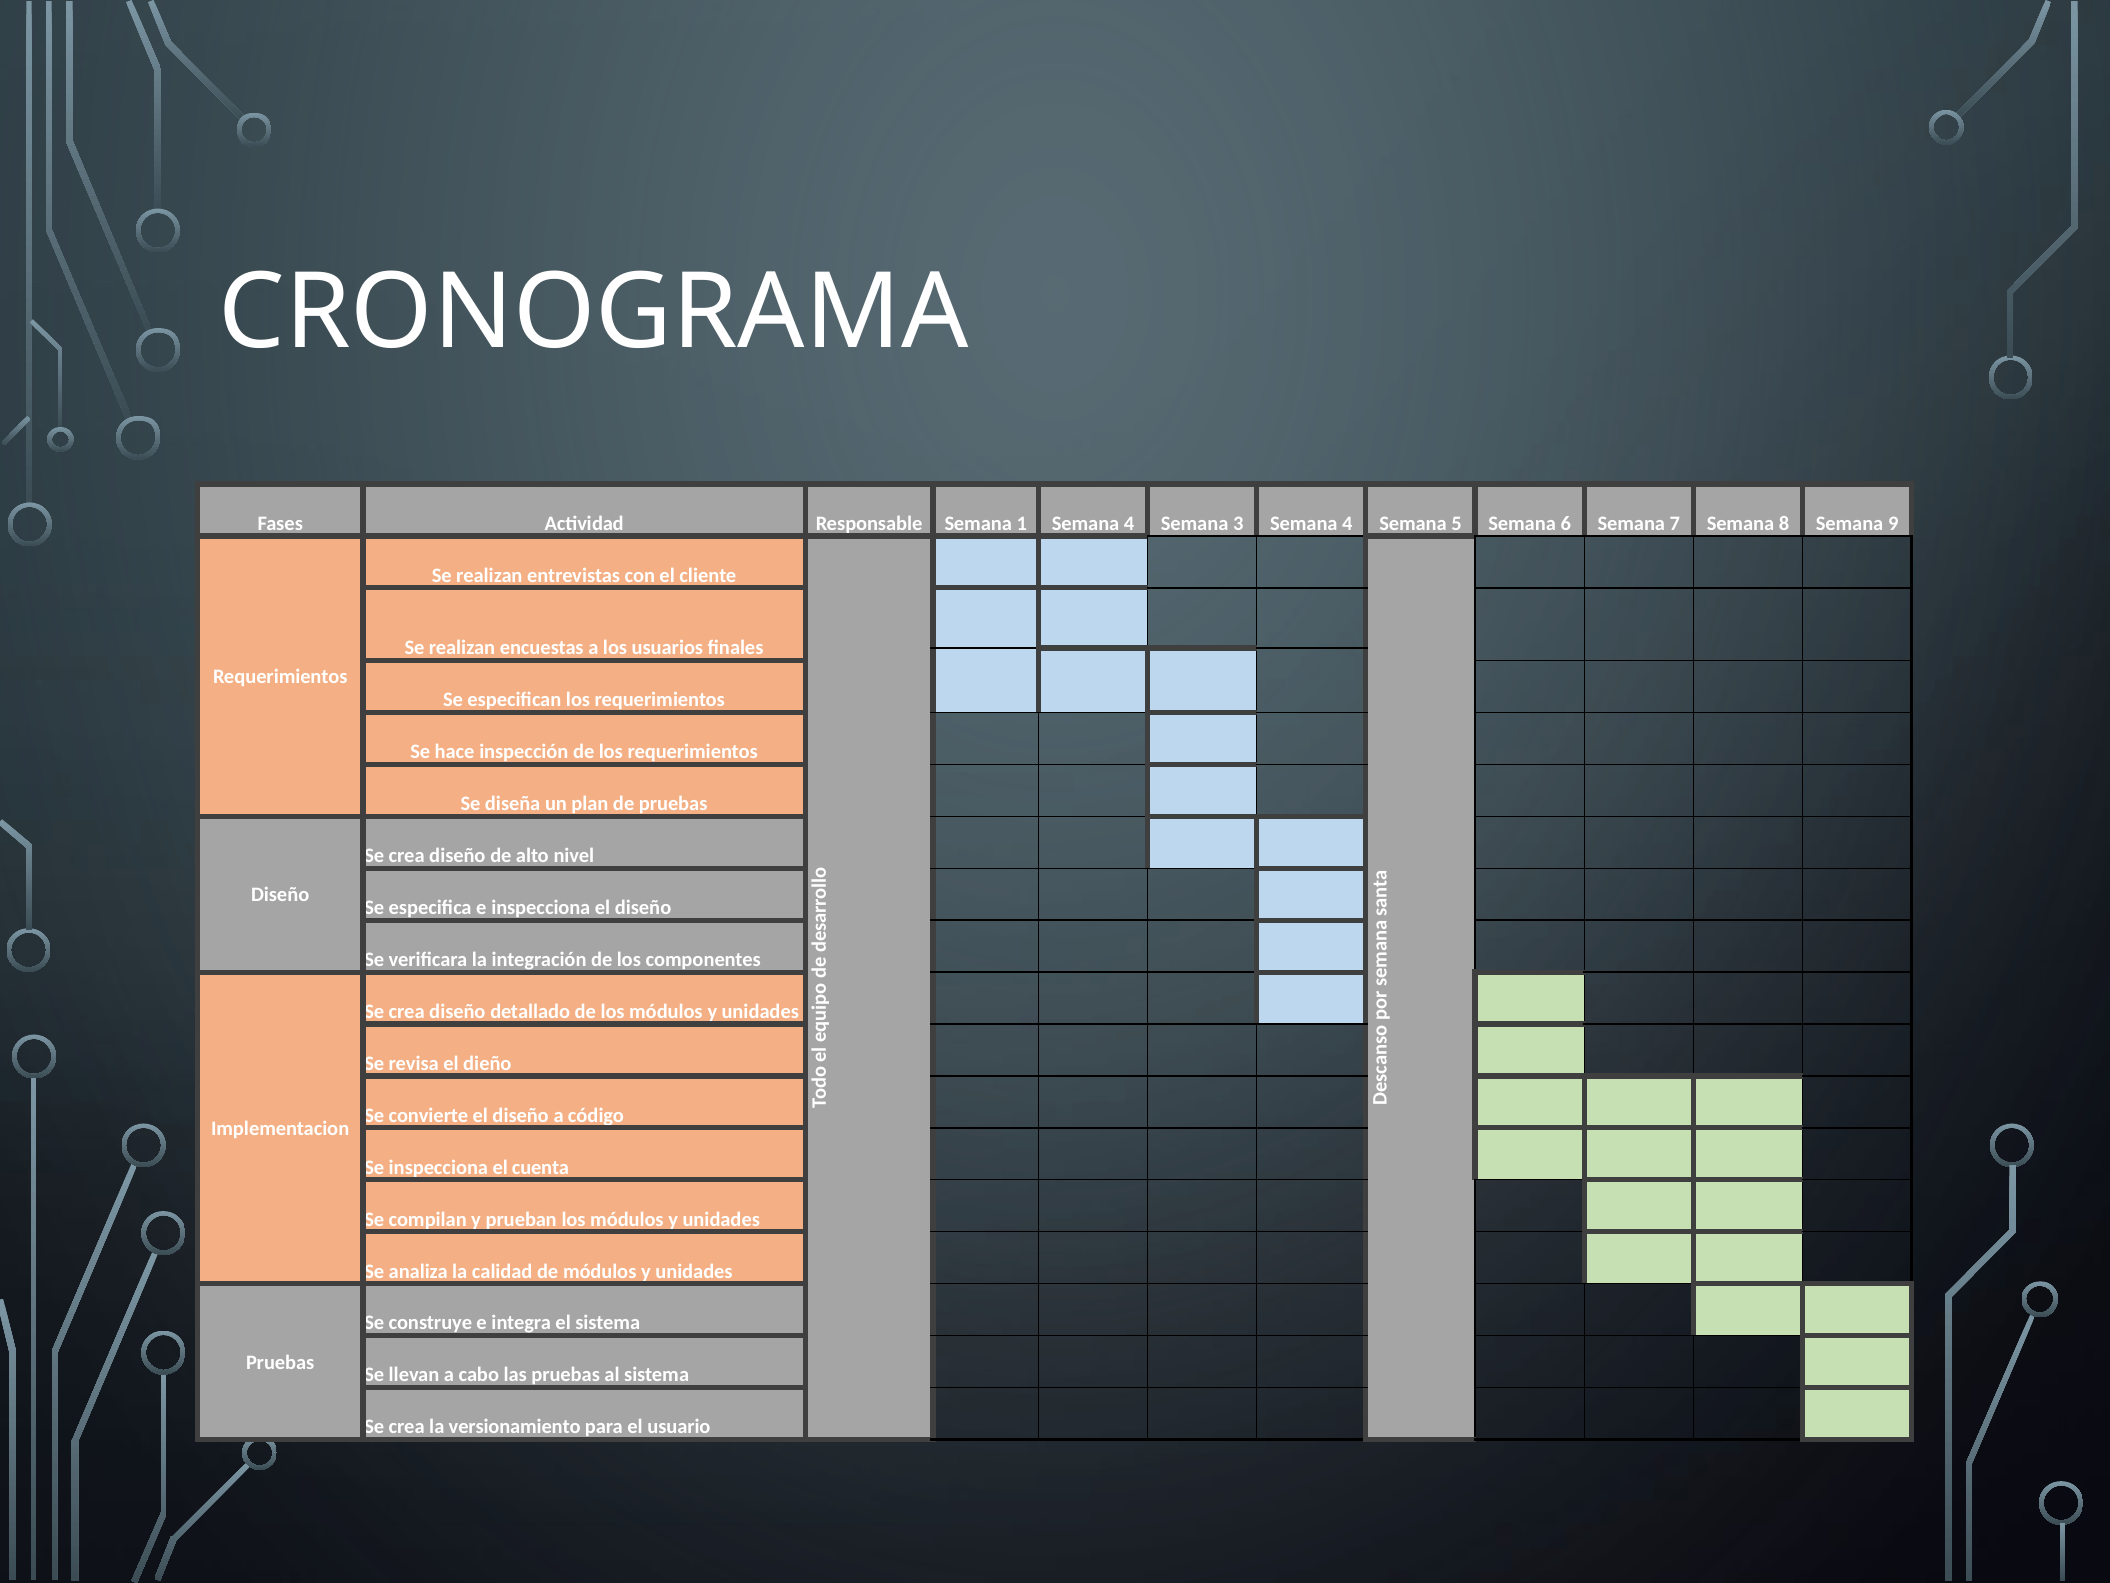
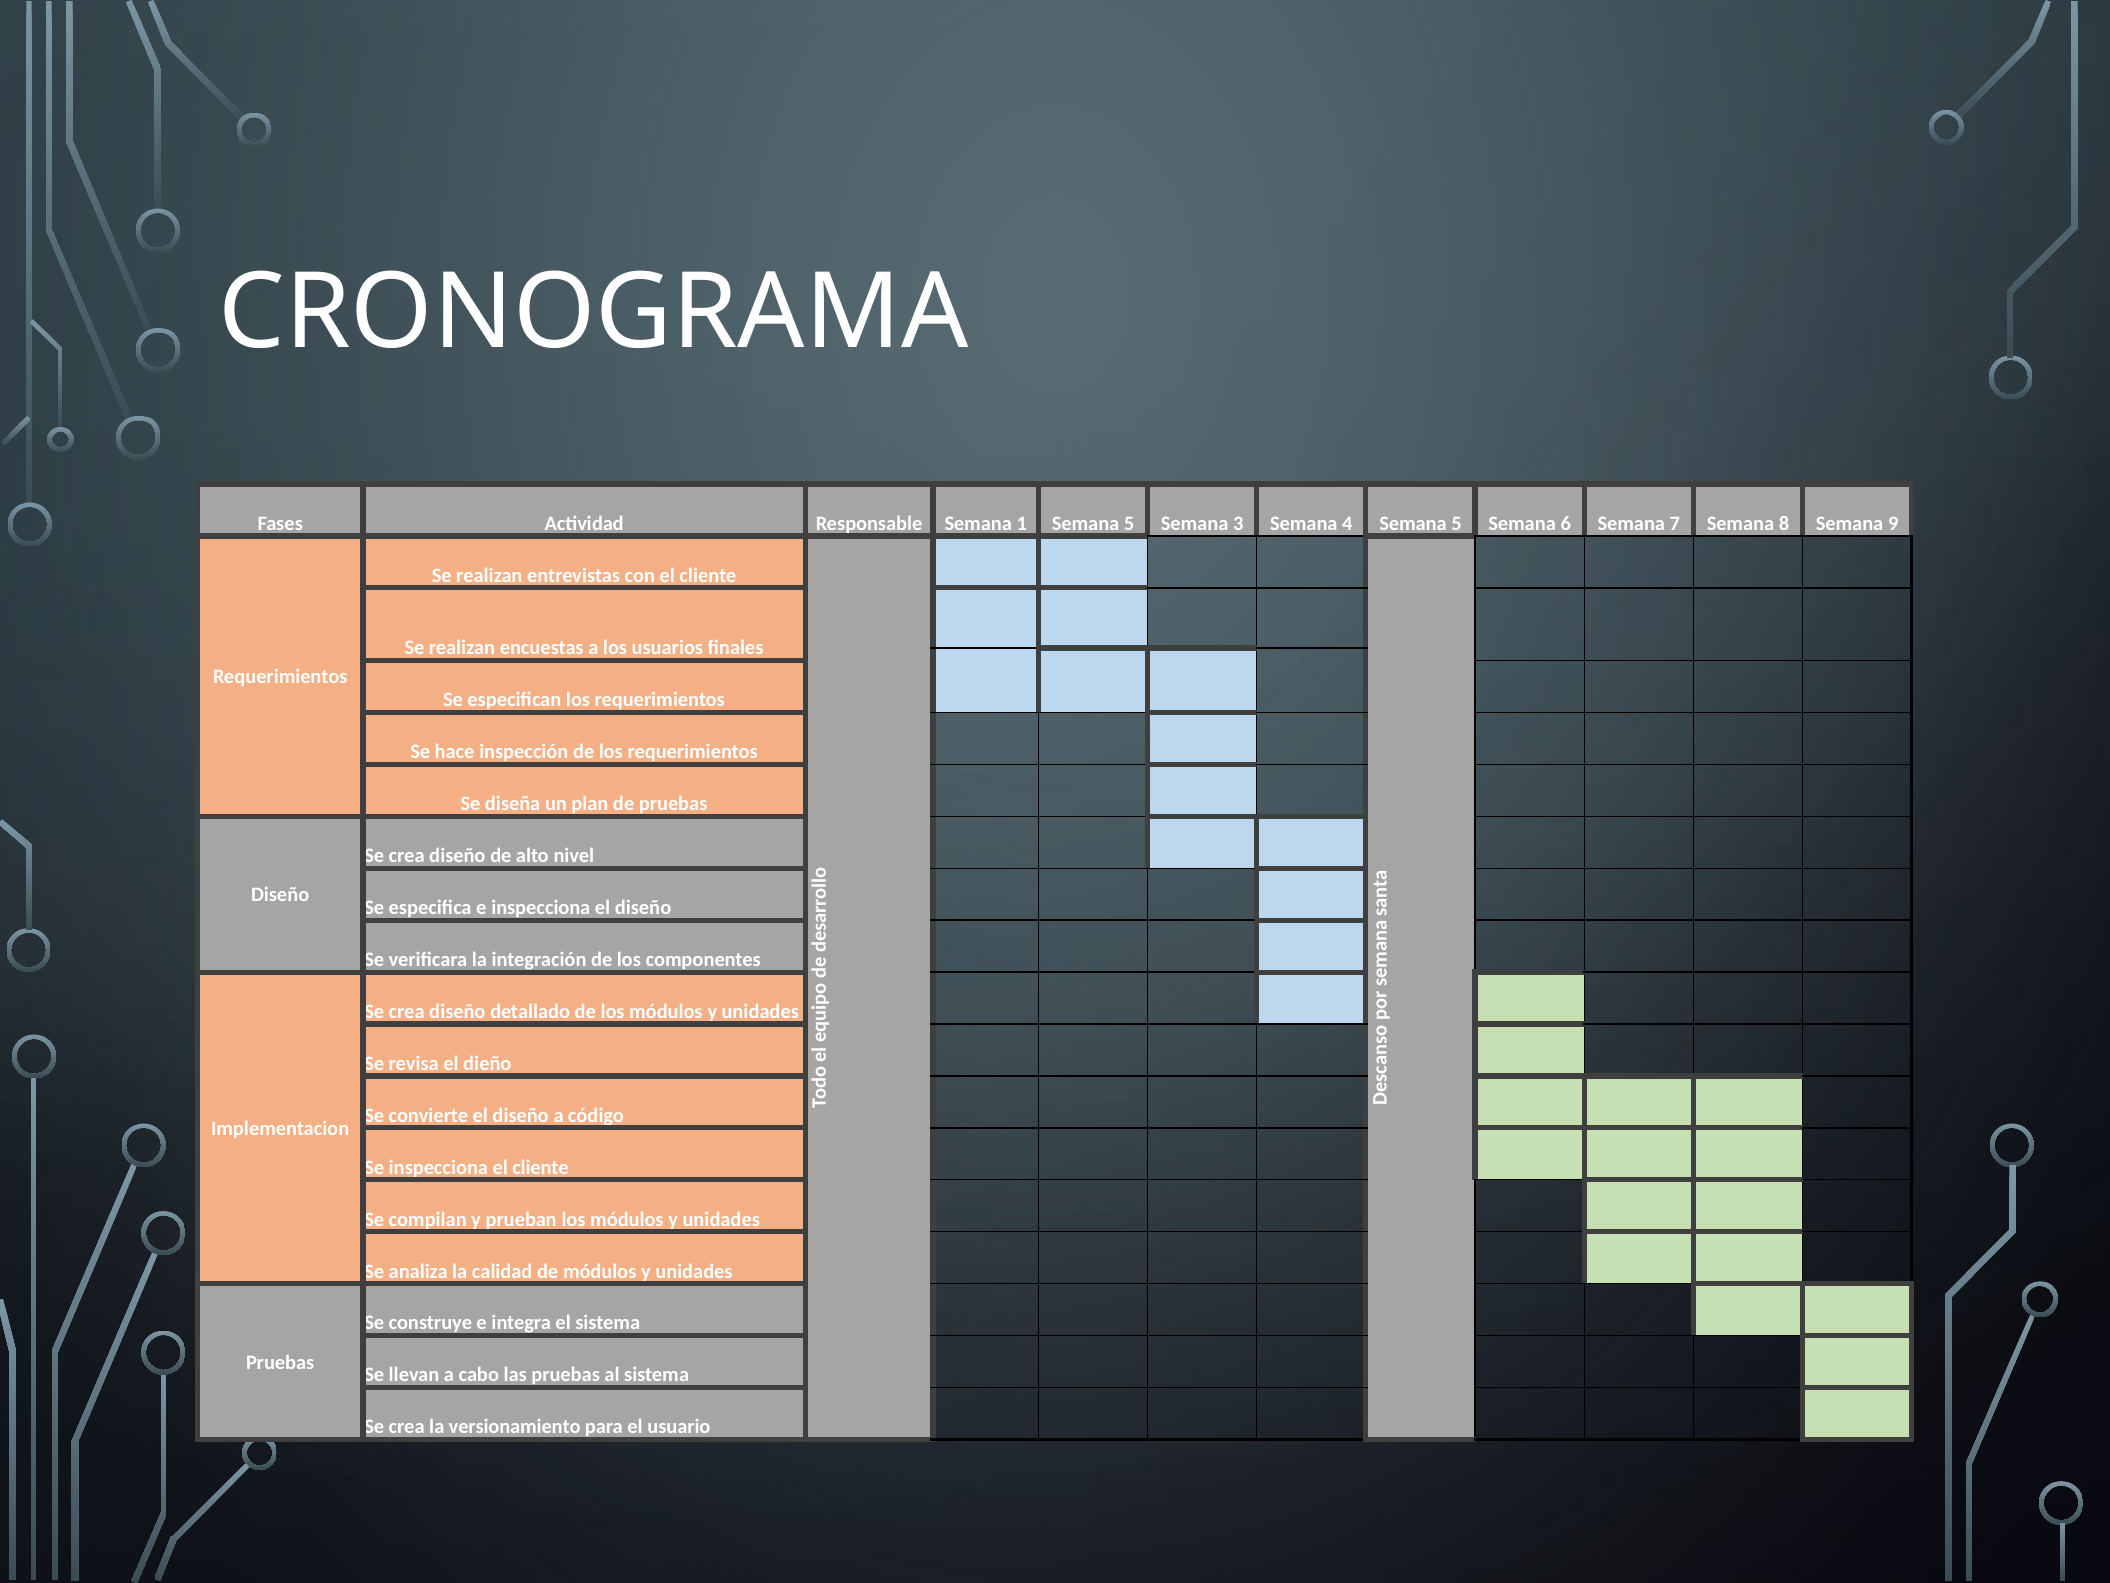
1 Semana 4: 4 -> 5 (1129, 523)
inspecciona el cuenta: cuenta -> cliente (540, 1167)
